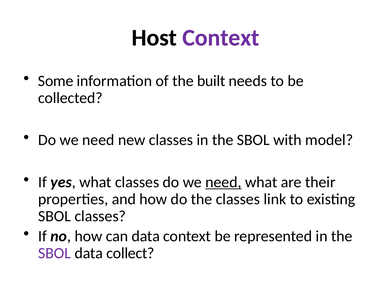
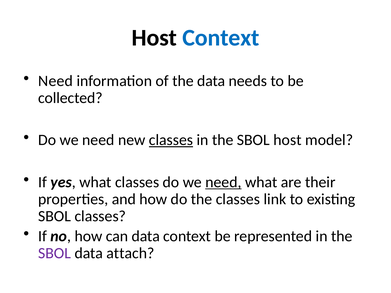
Context colour: purple -> blue (221, 38)
Some: Some -> Need (56, 81)
the built: built -> data (211, 81)
classes underline: none -> present (171, 140)
SBOL with: with -> host (287, 140)
collect: collect -> attach (130, 253)
